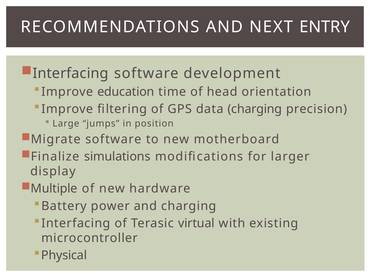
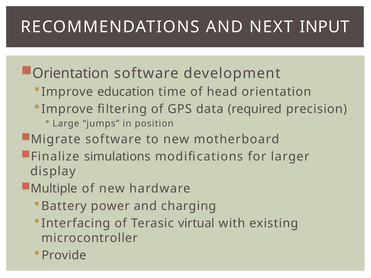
ENTRY: ENTRY -> INPUT (325, 27)
Interfacing: Interfacing -> Orientation (71, 73)
data charging: charging -> required (255, 109)
Physical: Physical -> Provide (64, 256)
